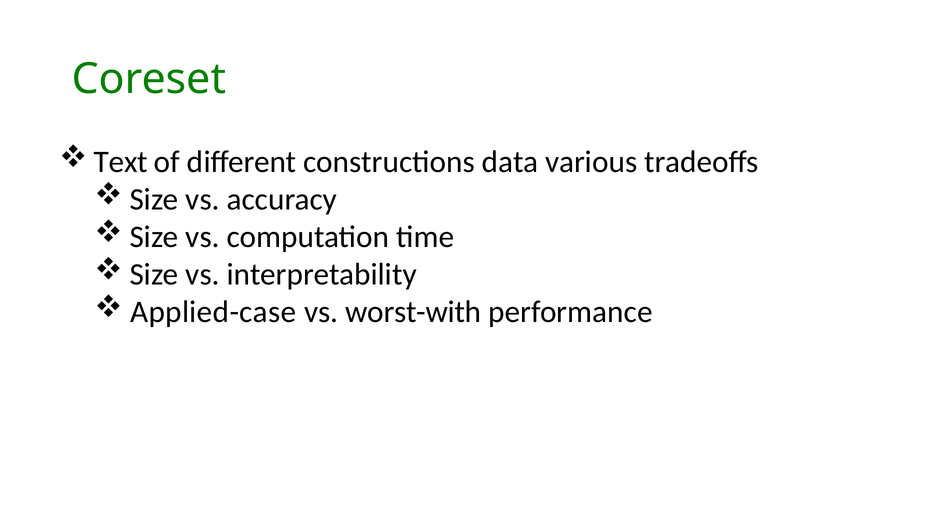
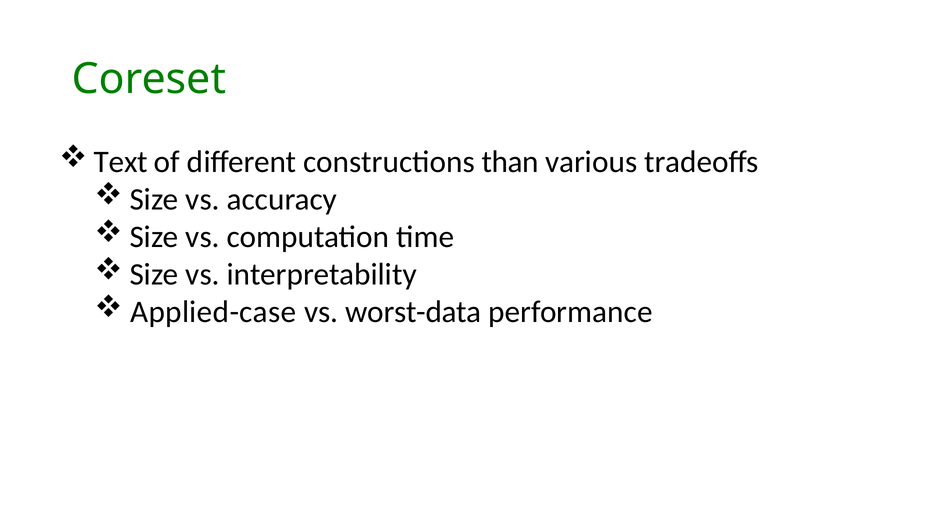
data: data -> than (510, 162)
worst-with: worst-with -> worst-data (413, 312)
